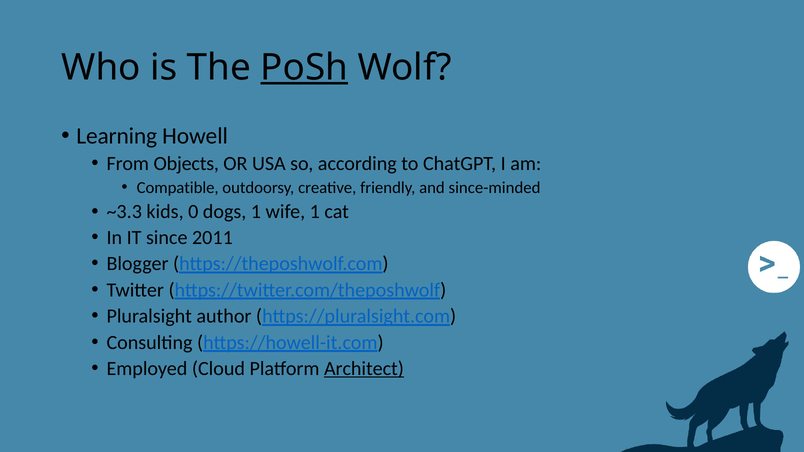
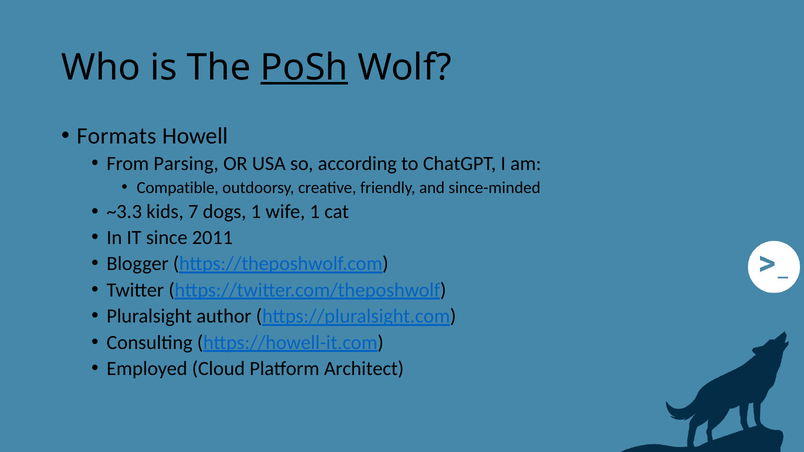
Learning: Learning -> Formats (117, 136)
Objects: Objects -> Parsing (186, 164)
0: 0 -> 7 (193, 212)
Architect underline: present -> none (364, 369)
